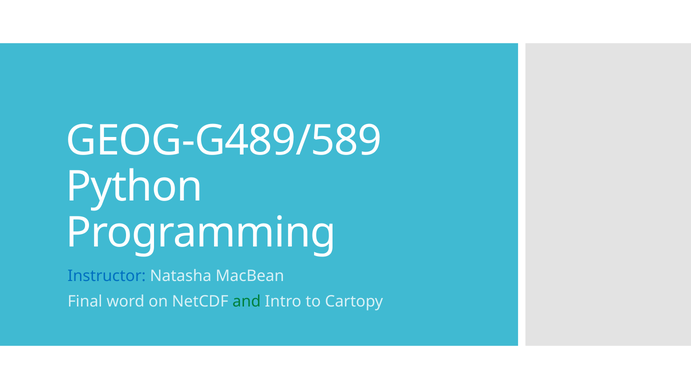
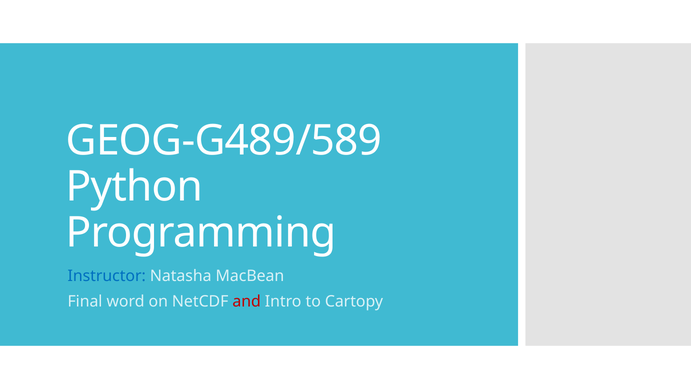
and colour: green -> red (247, 301)
